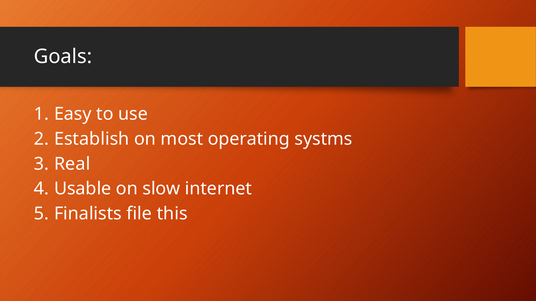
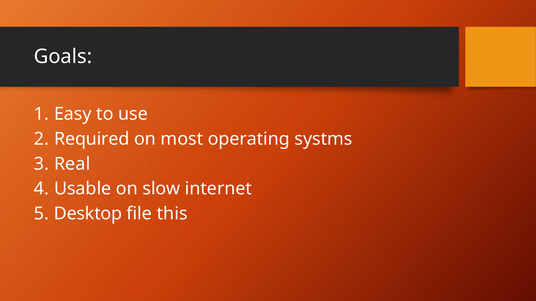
Establish: Establish -> Required (92, 139)
Finalists: Finalists -> Desktop (88, 214)
